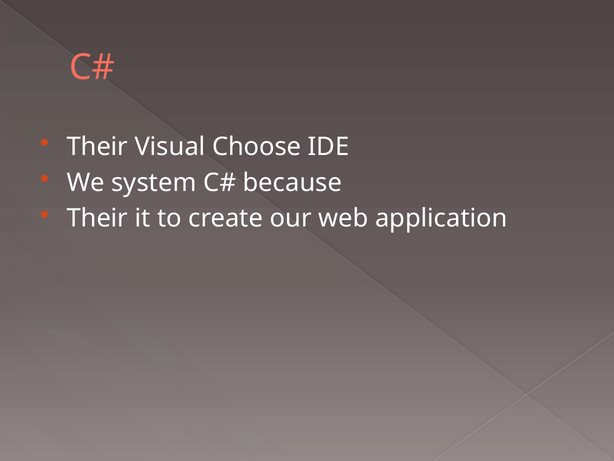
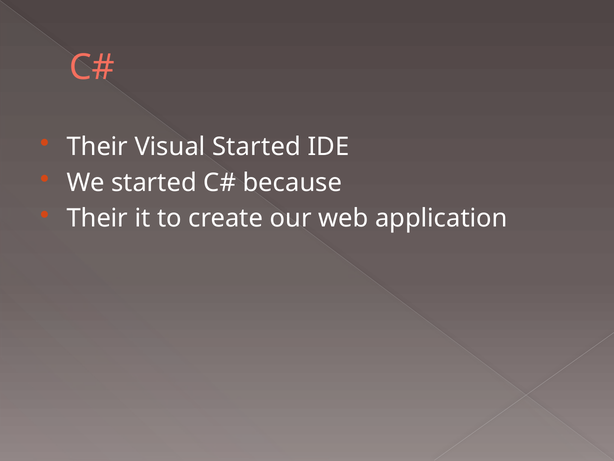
Visual Choose: Choose -> Started (256, 147)
We system: system -> started (154, 182)
